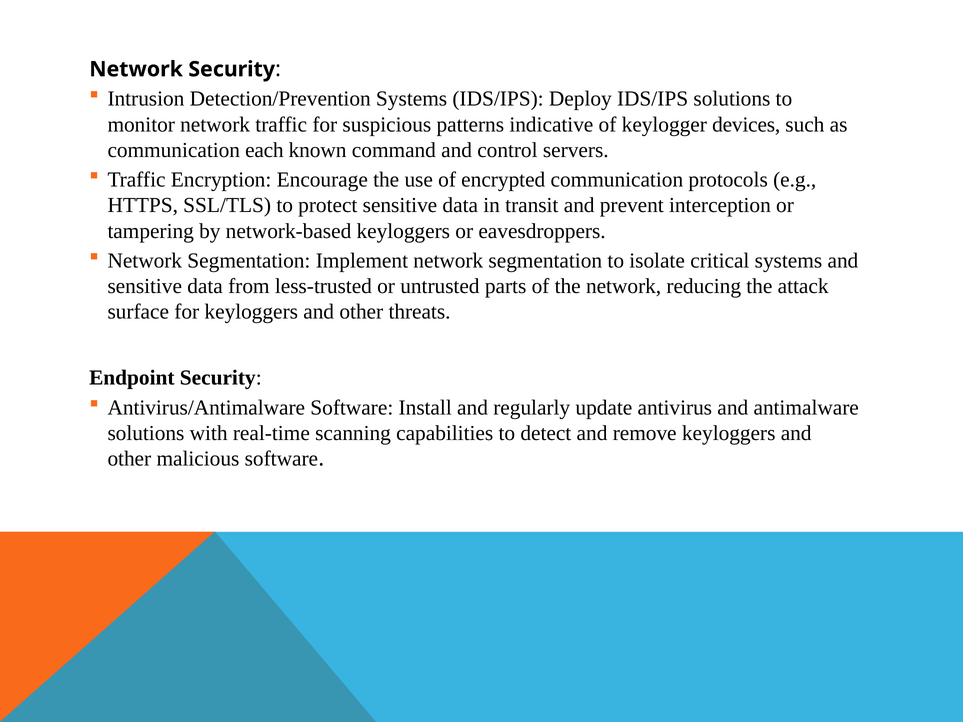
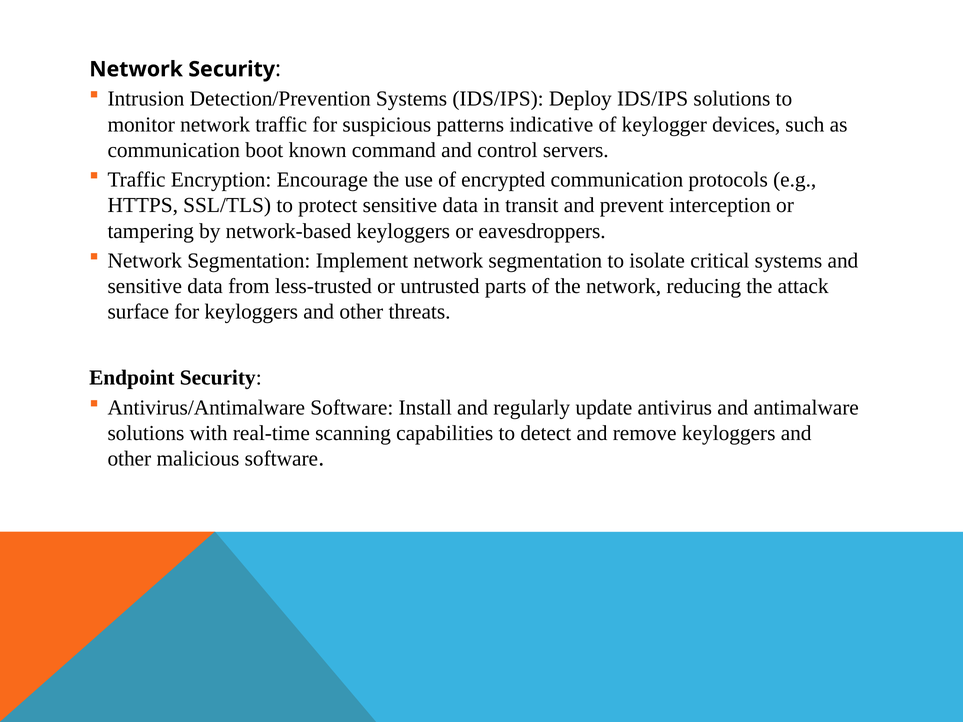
each: each -> boot (264, 150)
